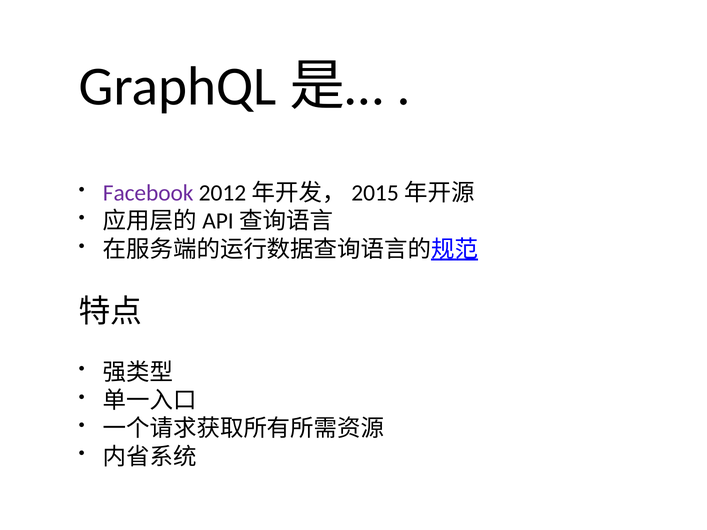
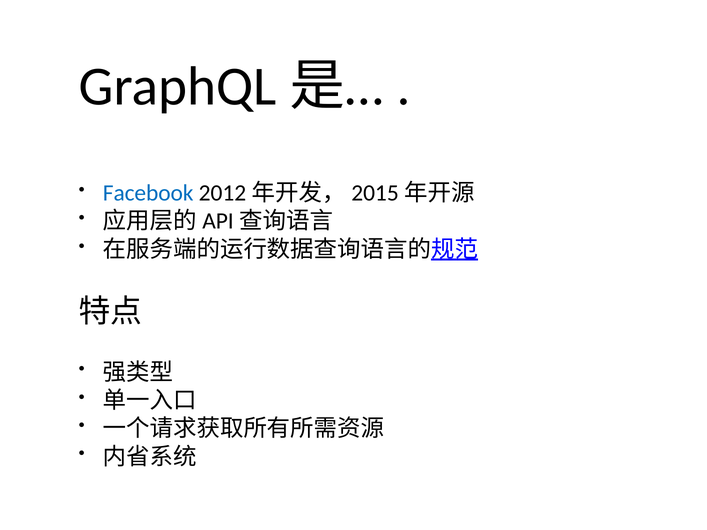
Facebook colour: purple -> blue (148, 193)
